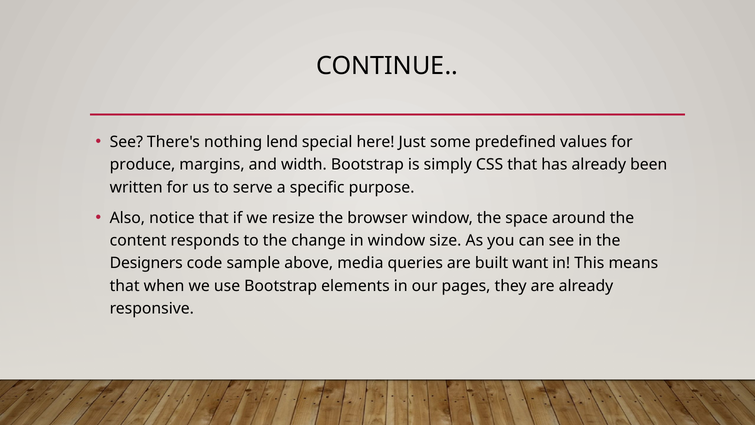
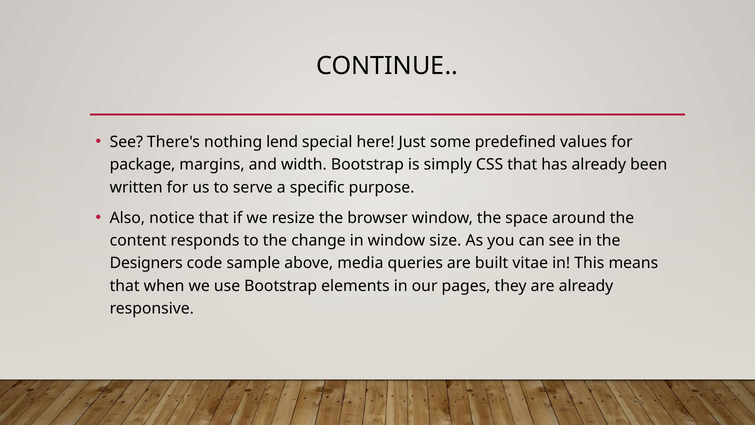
produce: produce -> package (143, 165)
want: want -> vitae (530, 263)
